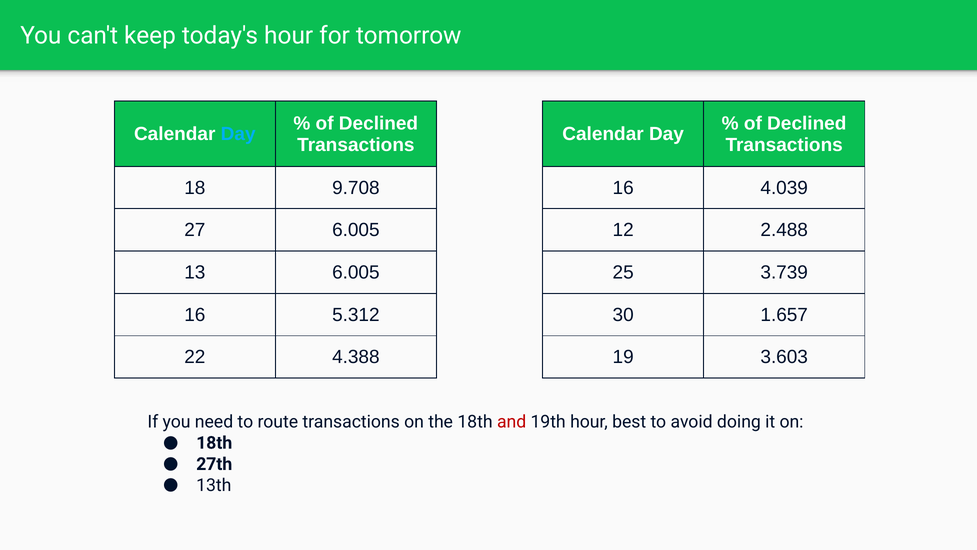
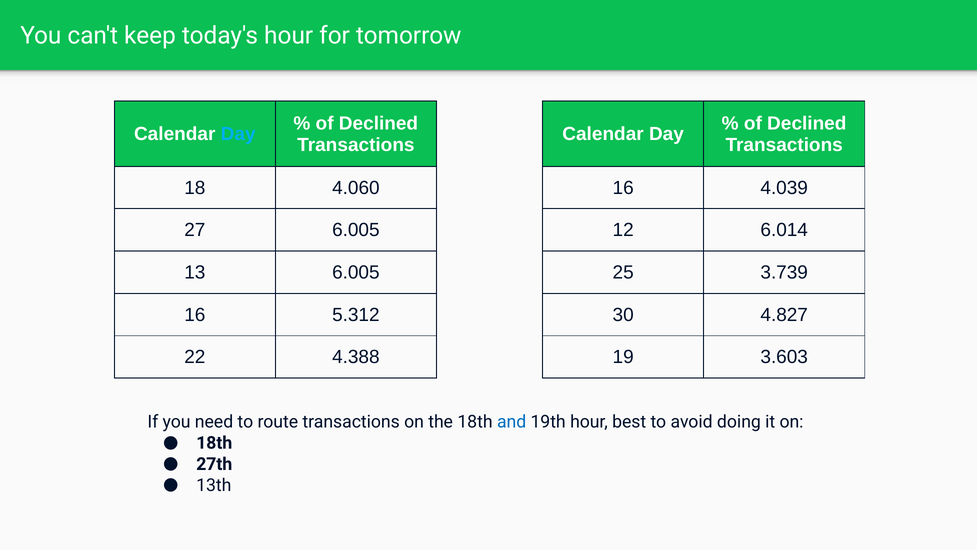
9.708: 9.708 -> 4.060 (356, 188)
2.488: 2.488 -> 6.014 (784, 230)
1.657: 1.657 -> 4.827 (784, 315)
and colour: red -> blue (512, 421)
